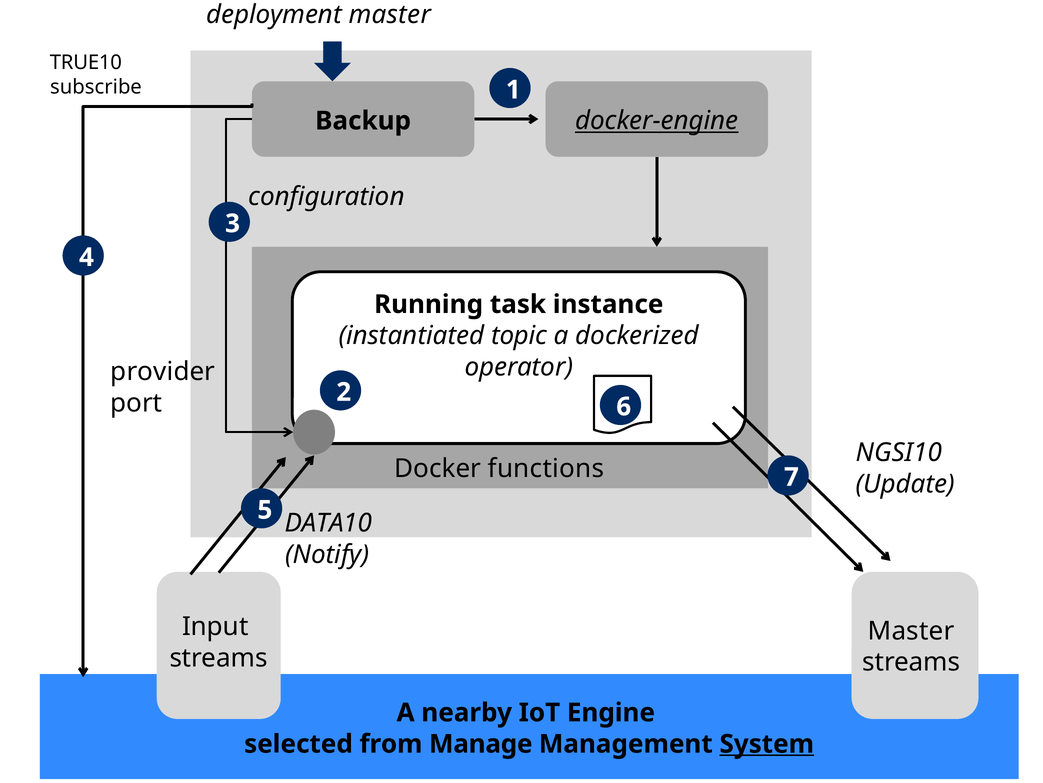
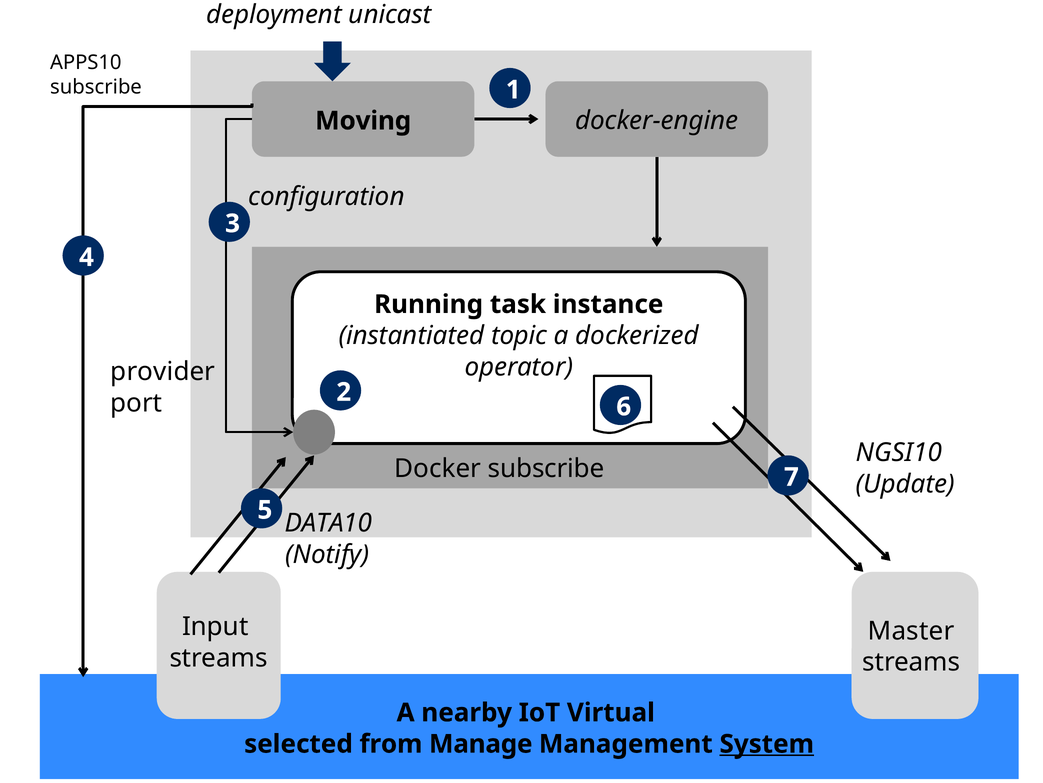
deployment master: master -> unicast (390, 15)
TRUE10: TRUE10 -> APPS10 (86, 63)
docker-engine underline: present -> none (657, 121)
Backup: Backup -> Moving (363, 121)
Docker functions: functions -> subscribe (546, 468)
Engine: Engine -> Virtual (611, 712)
